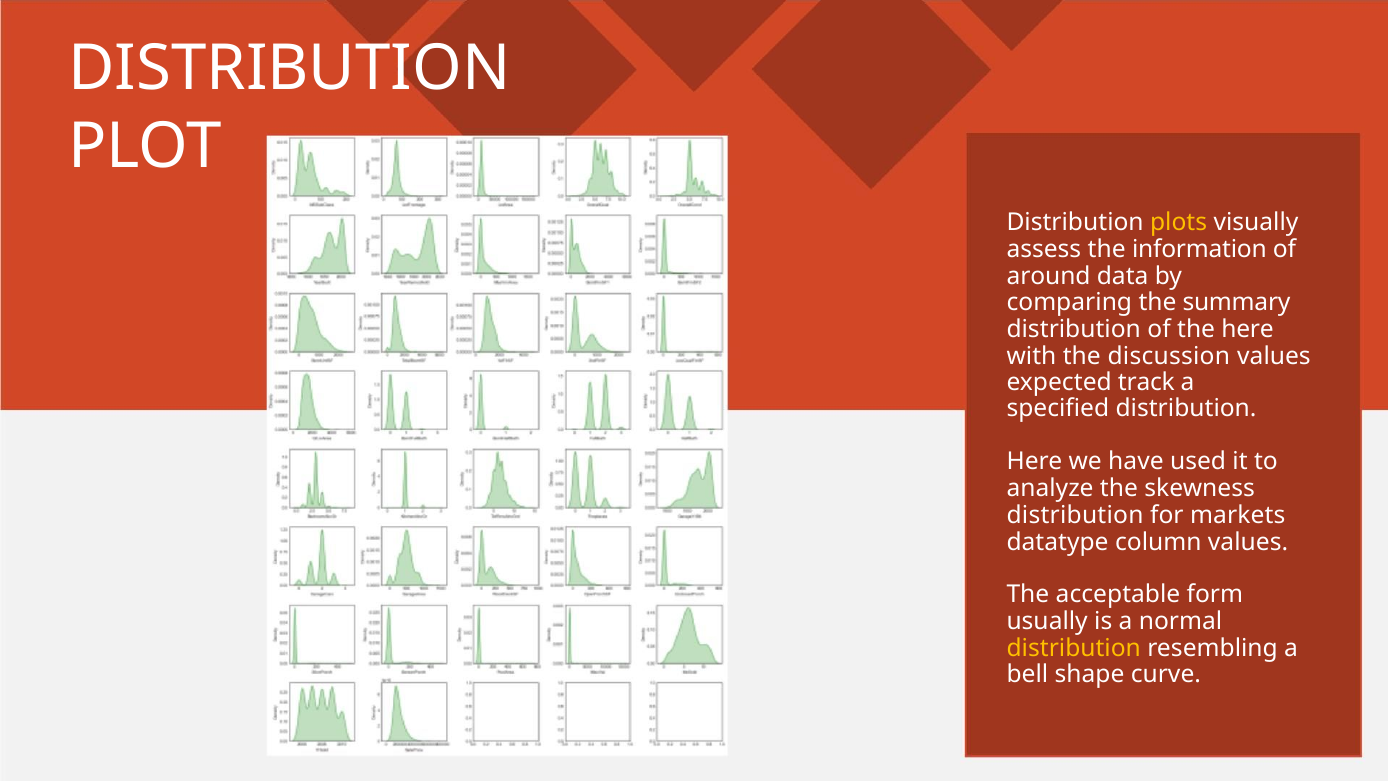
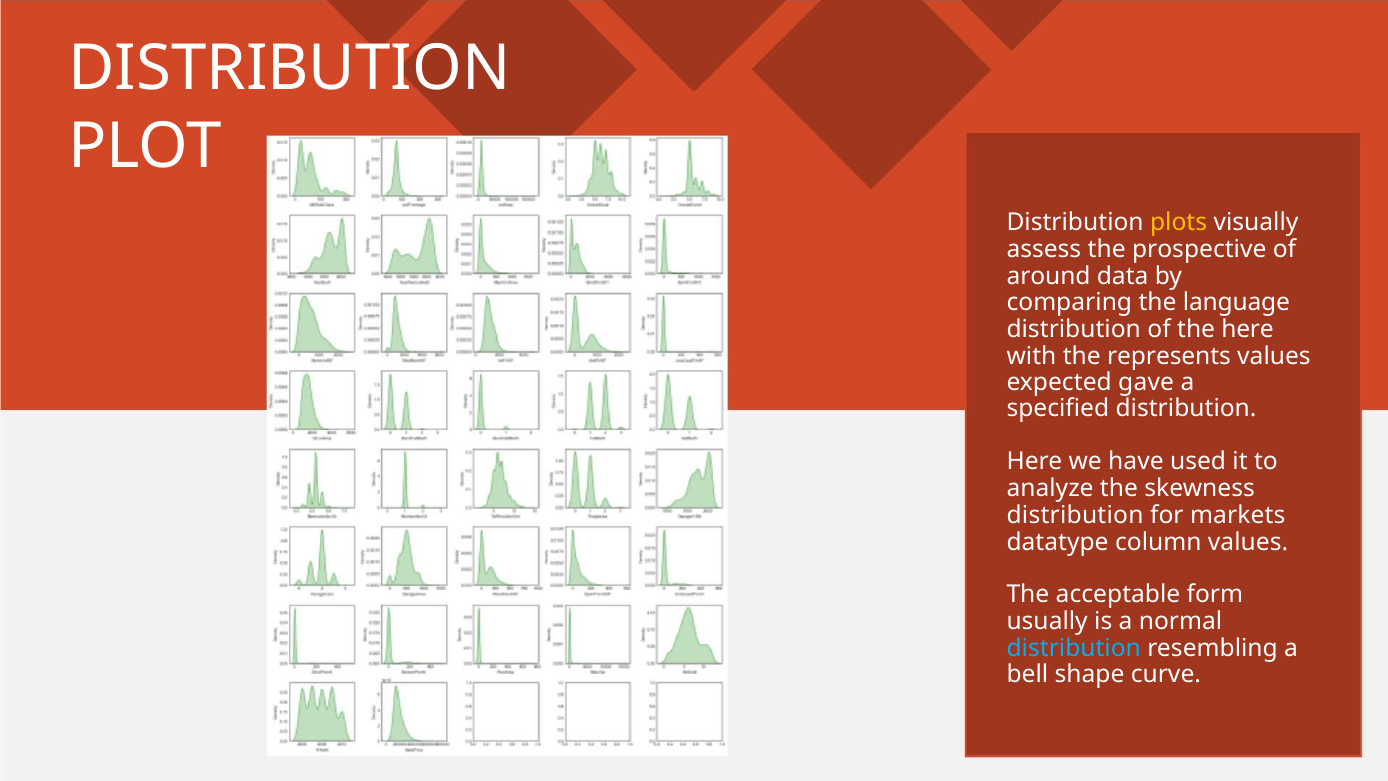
information: information -> prospective (1199, 249)
summary: summary -> language (1236, 302)
discussion: discussion -> represents (1169, 356)
track: track -> gave (1146, 383)
distribution colour: yellow -> light blue (1074, 648)
